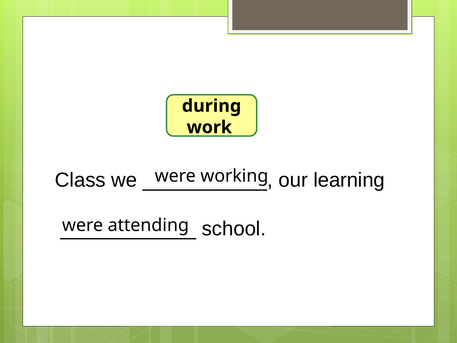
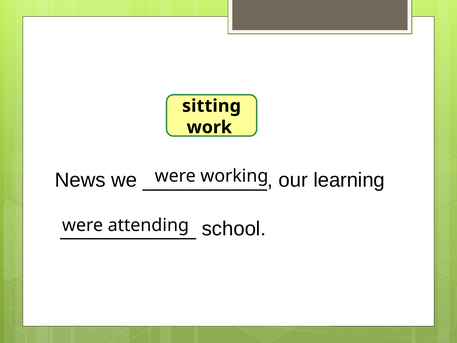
during: during -> sitting (211, 106)
Class: Class -> News (80, 180)
